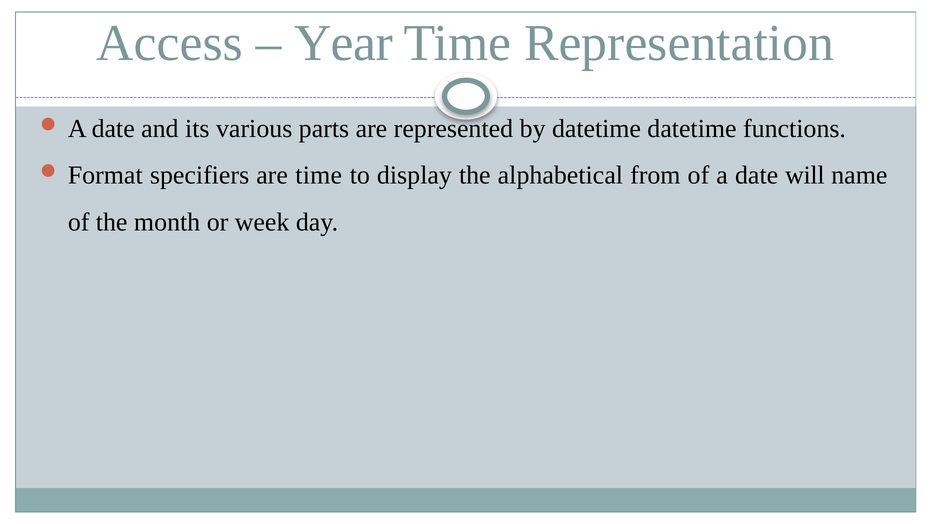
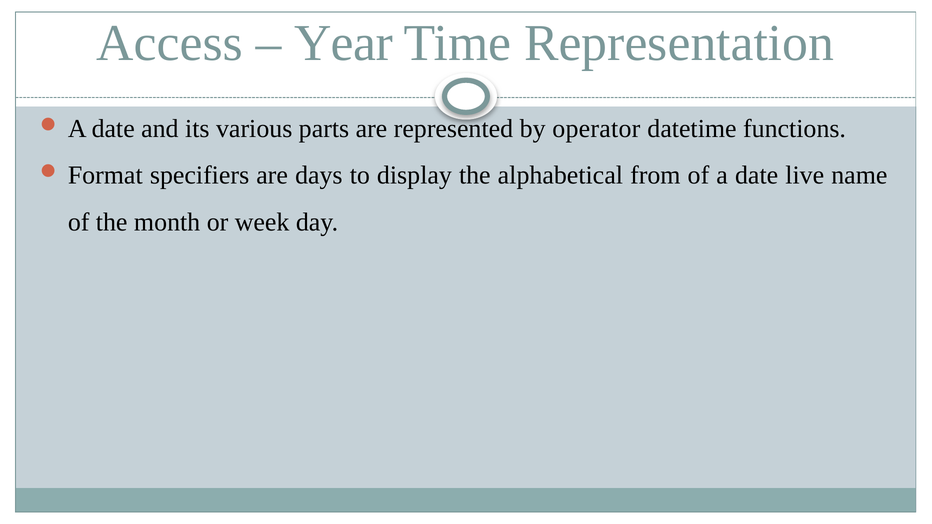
by datetime: datetime -> operator (596, 129)
are time: time -> days (319, 175)
will: will -> live (805, 175)
